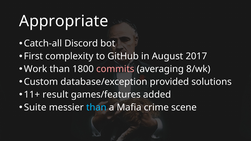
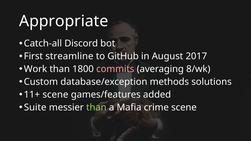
complexity: complexity -> streamline (69, 56)
provided: provided -> methods (169, 82)
11+ result: result -> scene (55, 95)
than colour: light blue -> light green (96, 107)
